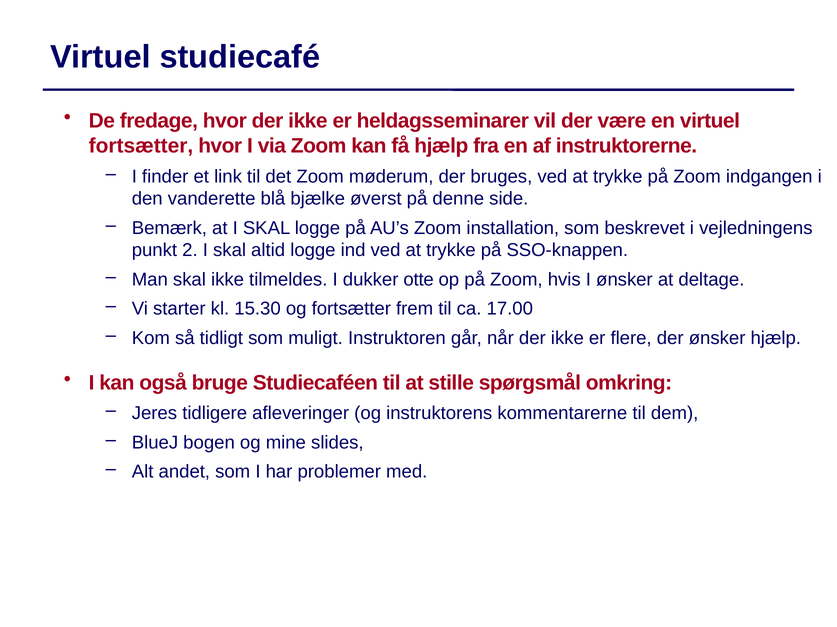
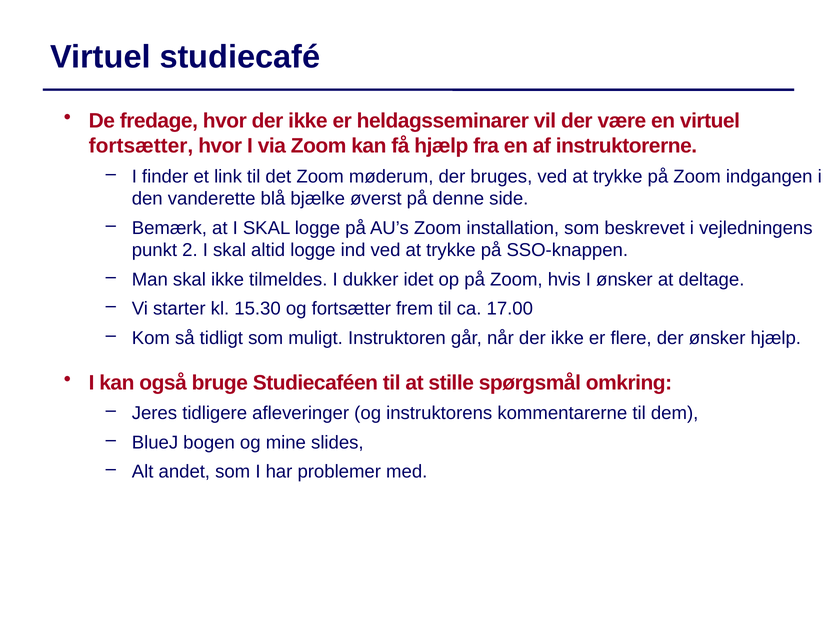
otte: otte -> idet (419, 280)
